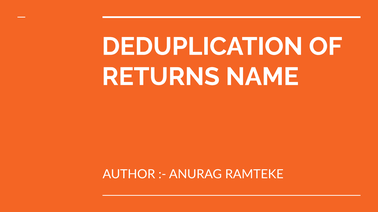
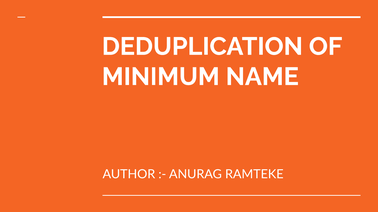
RETURNS: RETURNS -> MINIMUM (161, 77)
